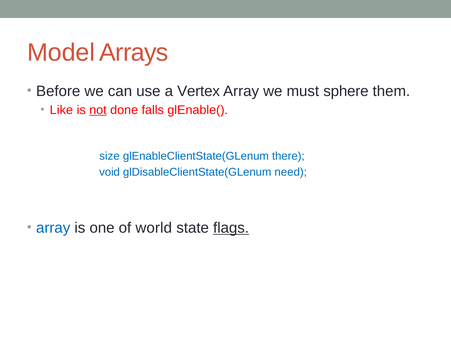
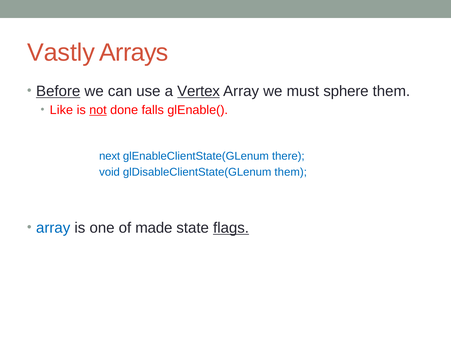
Model: Model -> Vastly (61, 52)
Before underline: none -> present (58, 91)
Vertex underline: none -> present (199, 91)
size: size -> next (110, 156)
glDisableClientState(GLenum need: need -> them (291, 172)
world: world -> made (154, 228)
